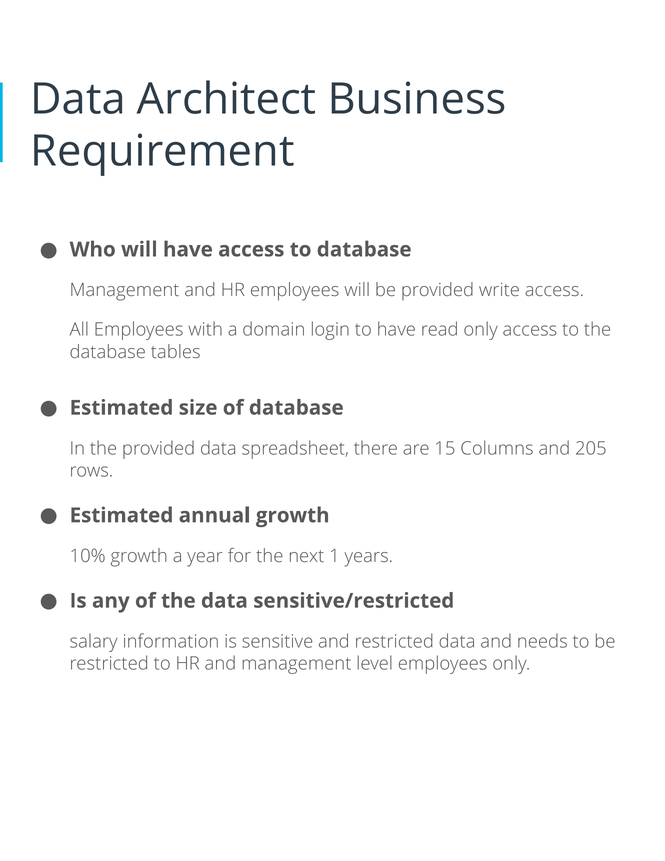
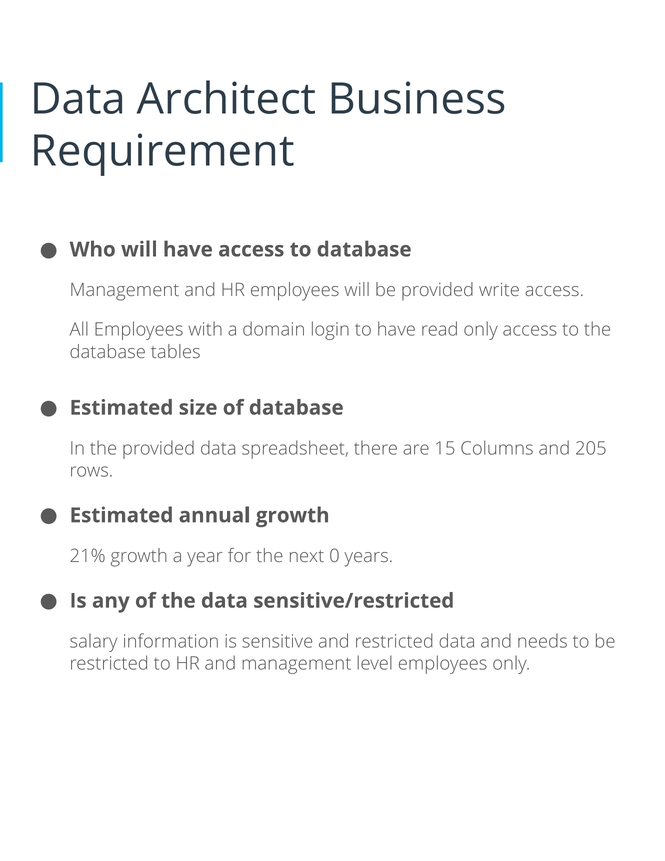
10%: 10% -> 21% (88, 556)
1: 1 -> 0 (334, 556)
